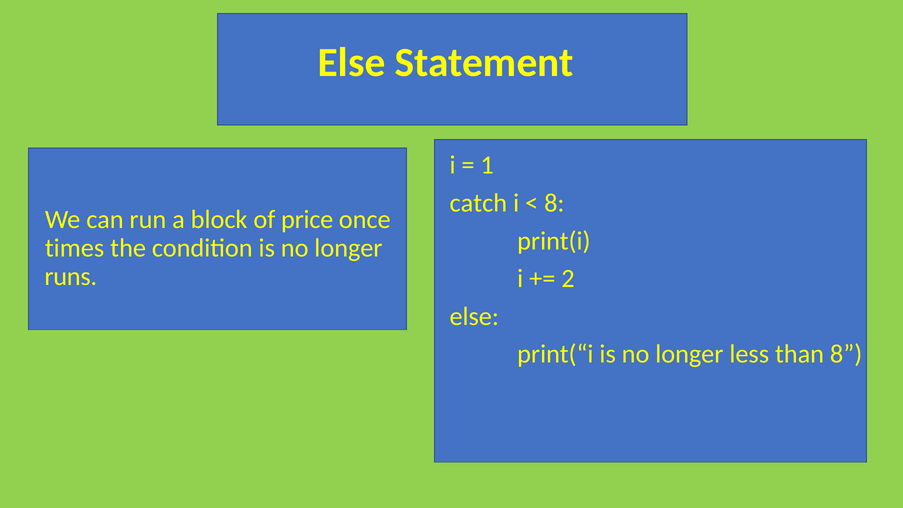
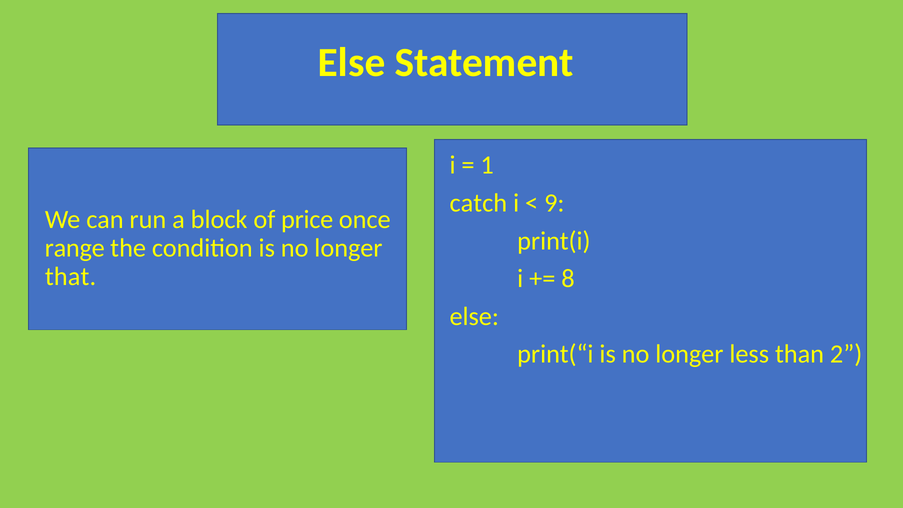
8: 8 -> 9 (554, 203)
times: times -> range (75, 248)
runs: runs -> that (71, 276)
2: 2 -> 8 (568, 279)
than 8: 8 -> 2 (846, 354)
